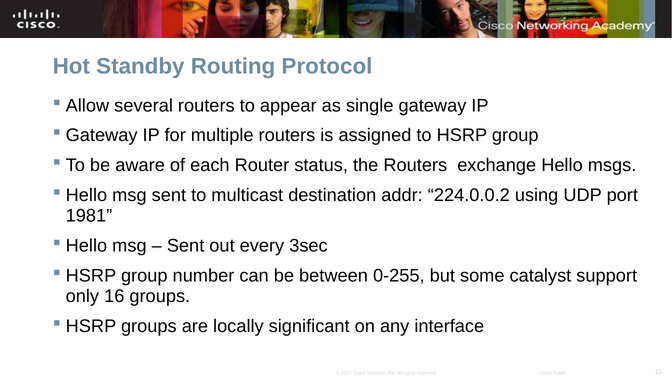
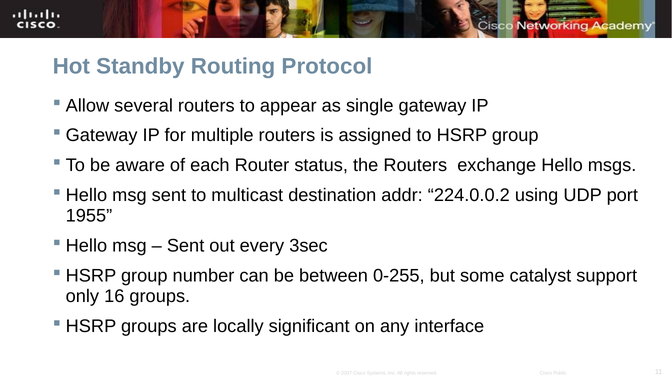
1981: 1981 -> 1955 (89, 216)
